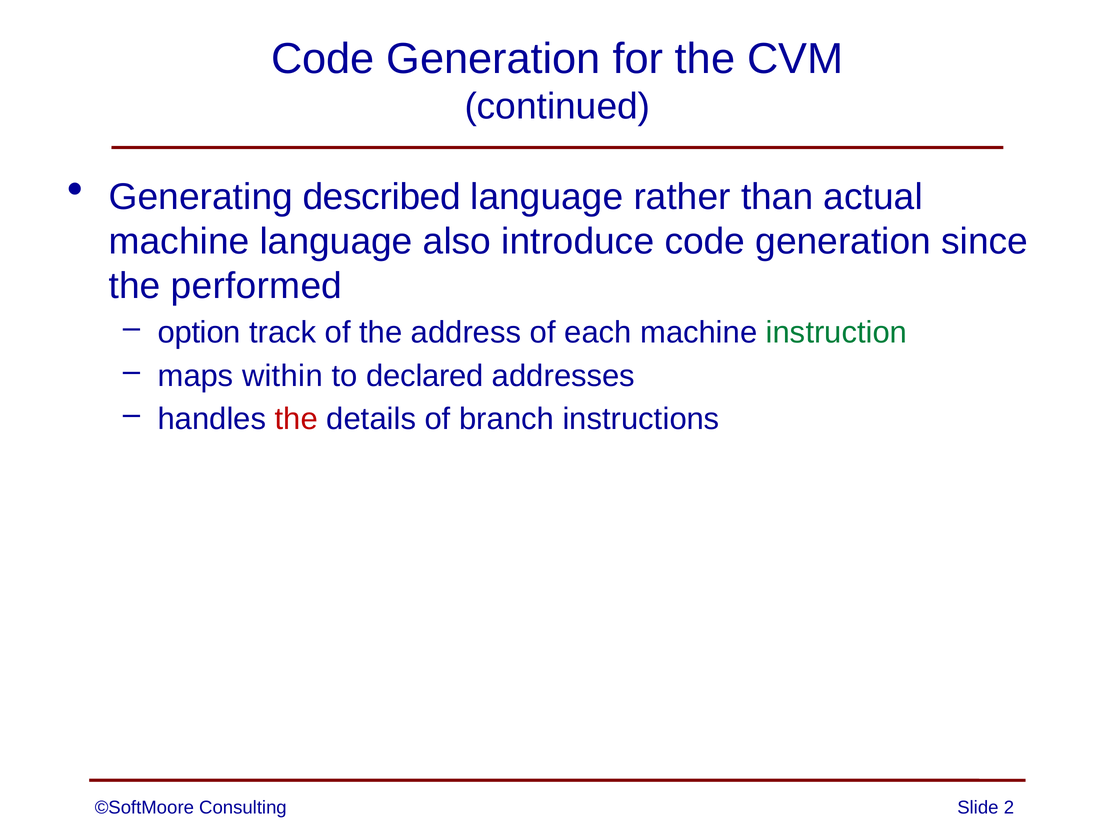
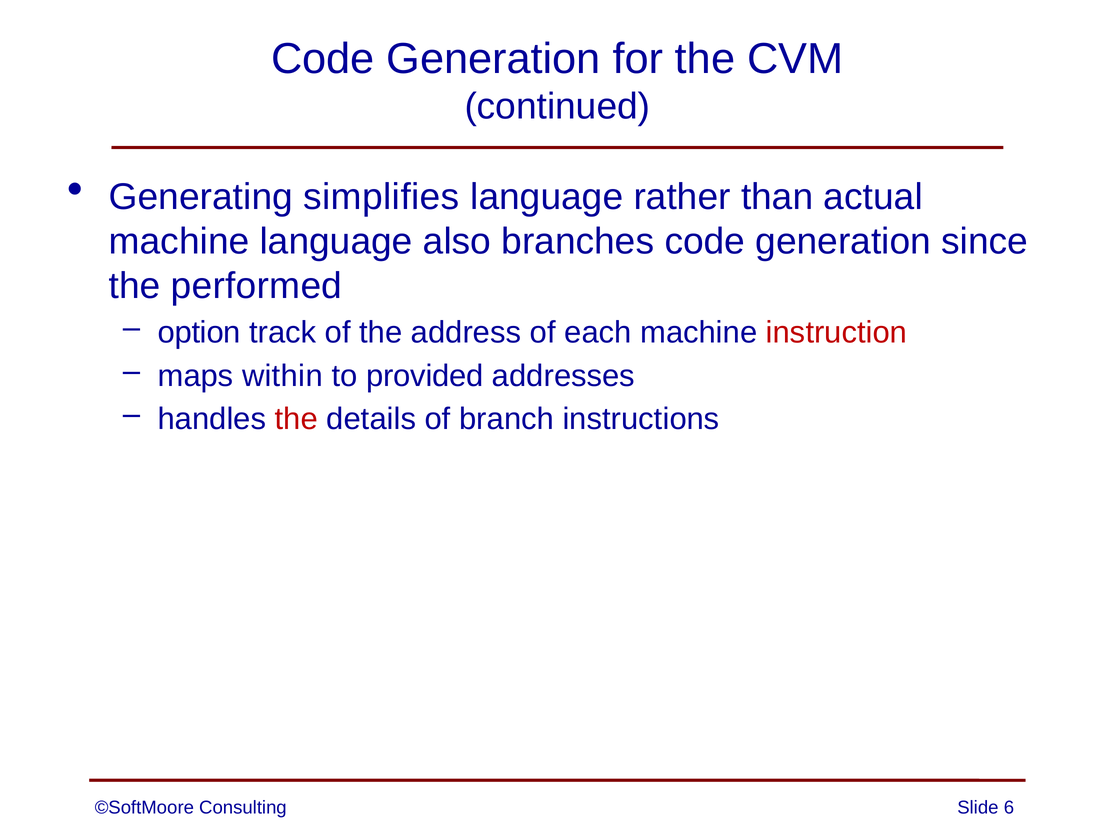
described: described -> simplifies (381, 197)
introduce: introduce -> branches (578, 241)
instruction colour: green -> red (837, 333)
declared: declared -> provided (425, 376)
2: 2 -> 6 (1009, 808)
